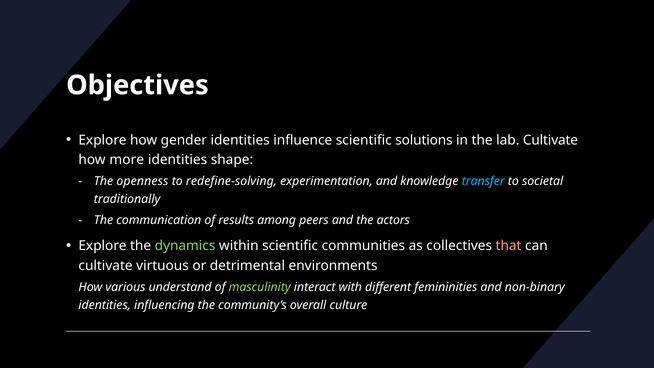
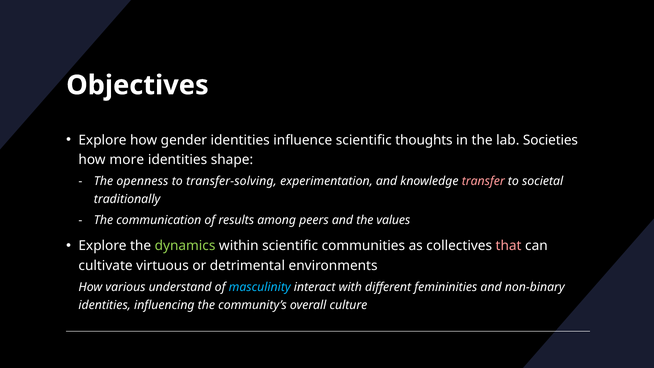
solutions: solutions -> thoughts (424, 140)
lab Cultivate: Cultivate -> Societies (550, 140)
redefine-solving: redefine-solving -> transfer-solving (231, 181)
transfer colour: light blue -> pink (483, 181)
actors: actors -> values (393, 220)
masculinity colour: light green -> light blue (260, 287)
